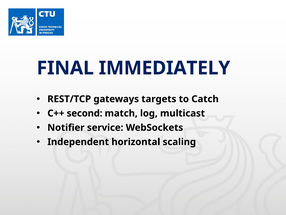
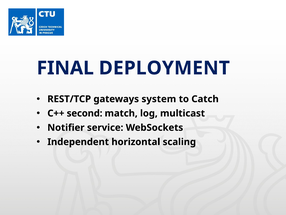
IMMEDIATELY: IMMEDIATELY -> DEPLOYMENT (164, 68)
targets: targets -> system (159, 99)
